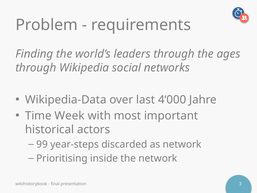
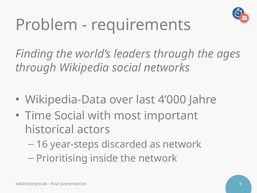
Time Week: Week -> Social (70, 116)
99: 99 -> 16 (42, 144)
